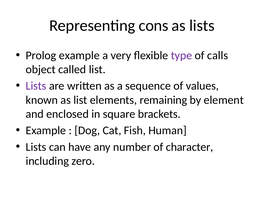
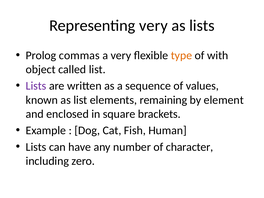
Representing cons: cons -> very (153, 26)
Prolog example: example -> commas (79, 55)
type colour: purple -> orange (181, 55)
calls: calls -> with (218, 55)
